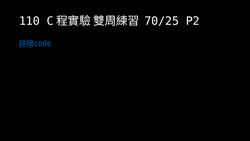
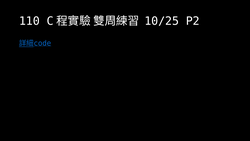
70/25: 70/25 -> 10/25 (162, 21)
